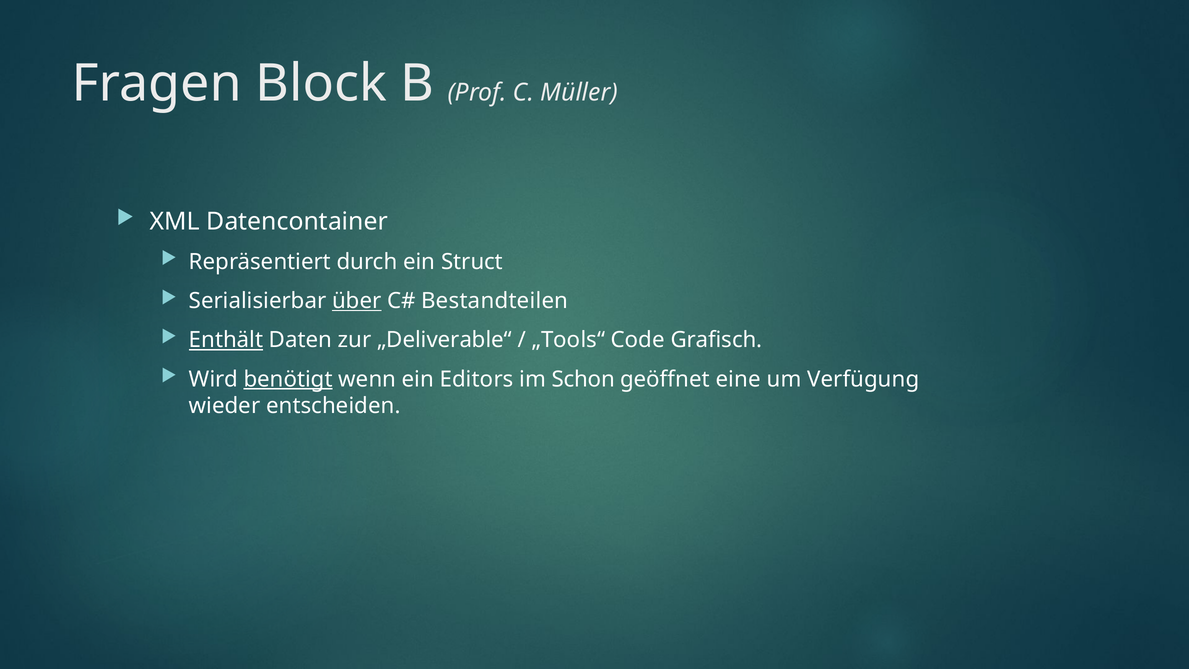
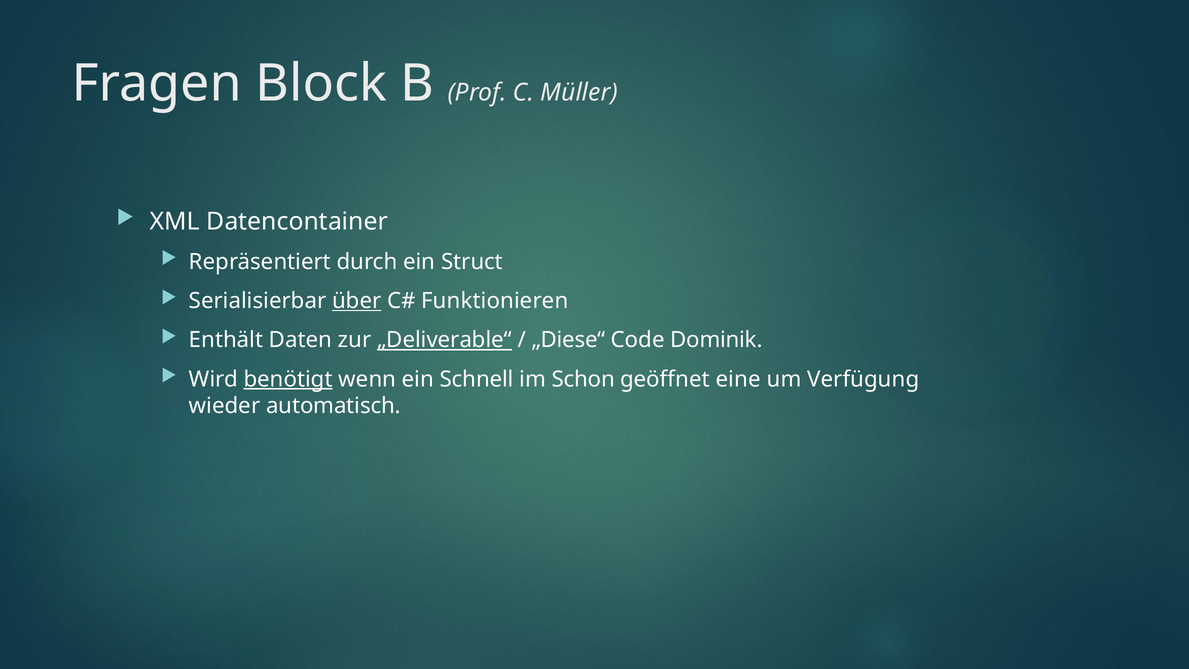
Bestandteilen: Bestandteilen -> Funktionieren (495, 301)
Enthält underline: present -> none (226, 340)
„Deliverable“ underline: none -> present (445, 340)
„Tools“: „Tools“ -> „Diese“ (568, 340)
Grafisch: Grafisch -> Dominik (716, 340)
Editors: Editors -> Schnell (477, 379)
entscheiden: entscheiden -> automatisch (333, 406)
